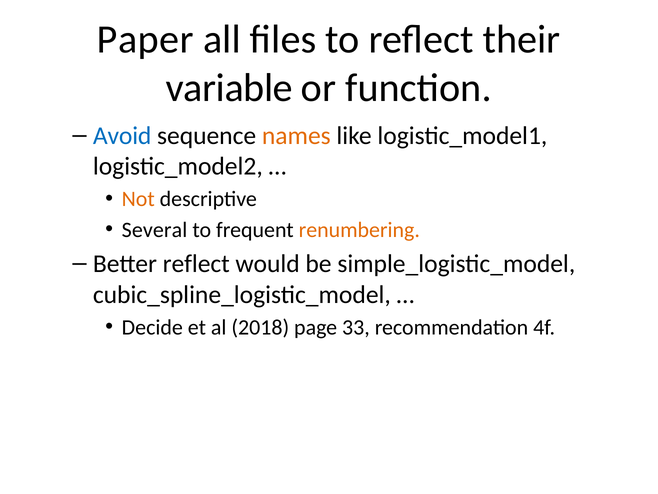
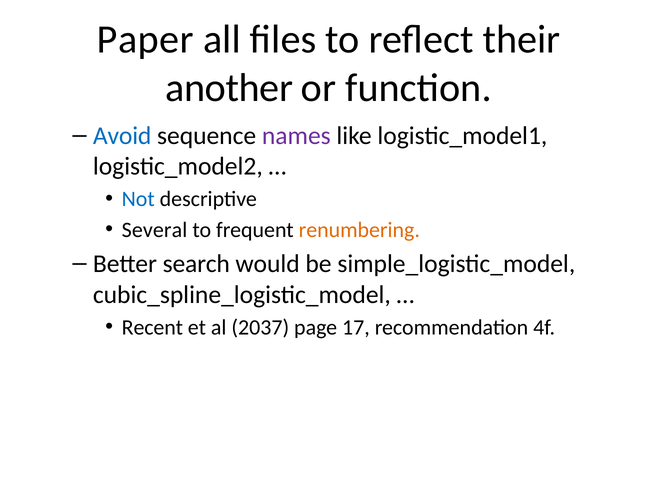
variable: variable -> another (229, 88)
names colour: orange -> purple (296, 136)
Not colour: orange -> blue (138, 199)
Better reflect: reflect -> search (196, 264)
Decide: Decide -> Recent (152, 327)
2018: 2018 -> 2037 (260, 327)
33: 33 -> 17 (356, 327)
